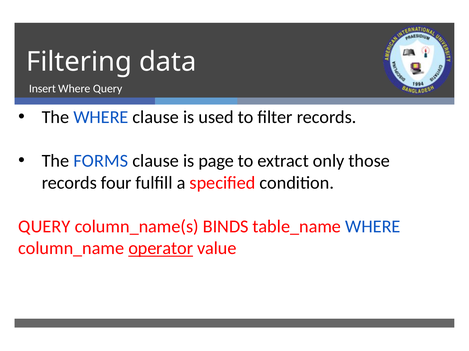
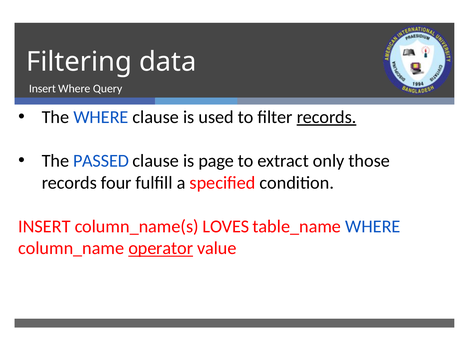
records underline: none -> present (327, 117)
FORMS: FORMS -> PASSED (101, 161)
QUERY: QUERY -> INSERT (44, 227)
BINDS: BINDS -> LOVES (226, 227)
